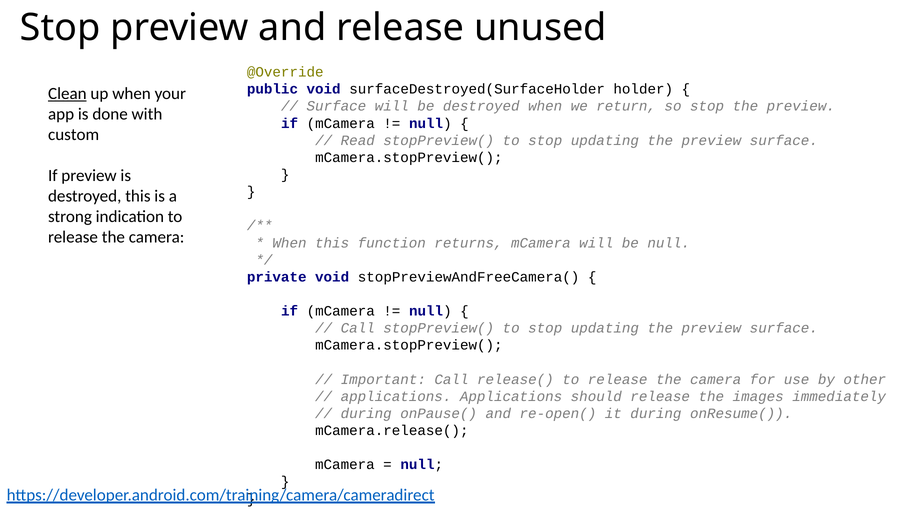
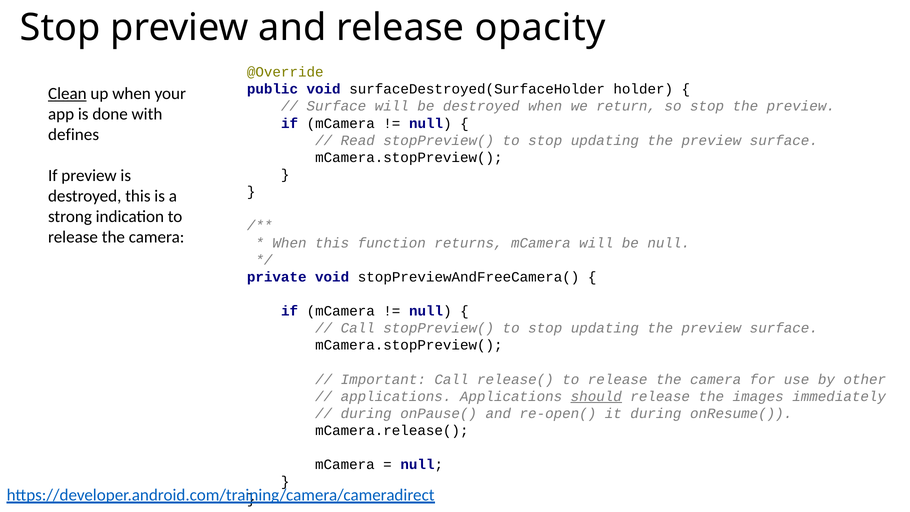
unused: unused -> opacity (540, 28)
custom: custom -> defines (74, 135)
should underline: none -> present (596, 396)
